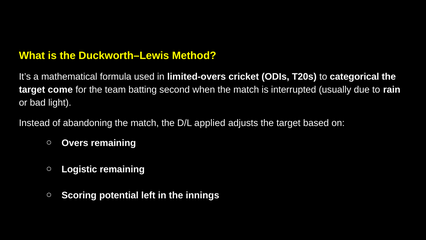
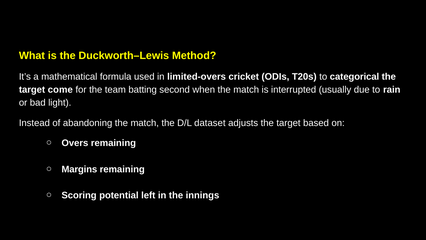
applied: applied -> dataset (210, 123)
Logistic: Logistic -> Margins (79, 169)
